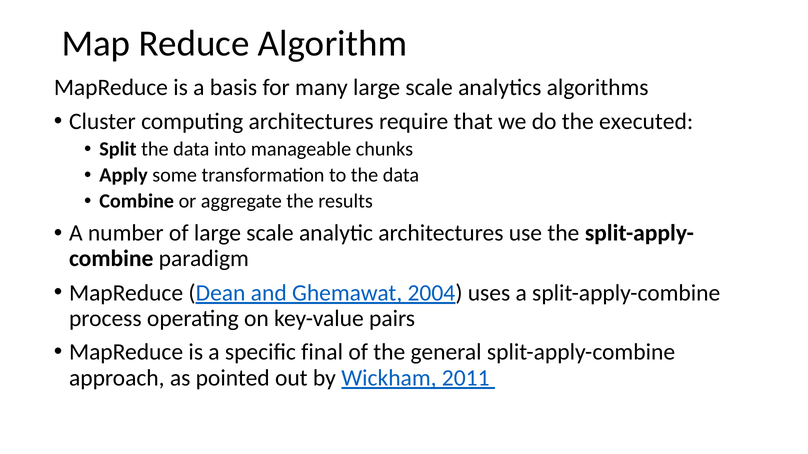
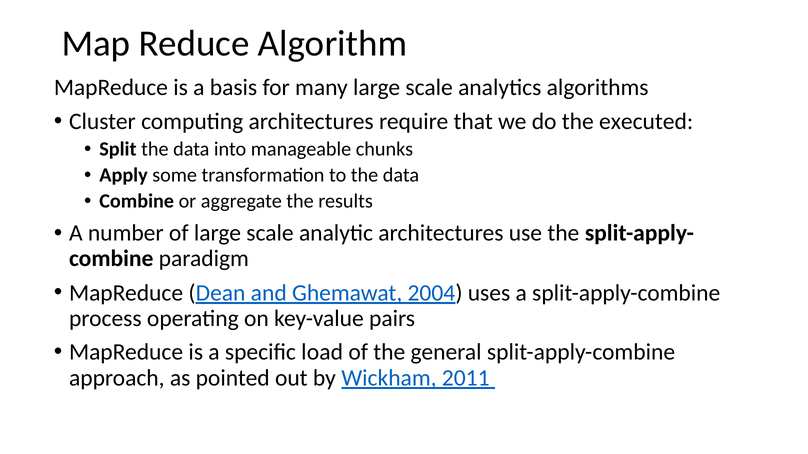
final: final -> load (322, 352)
